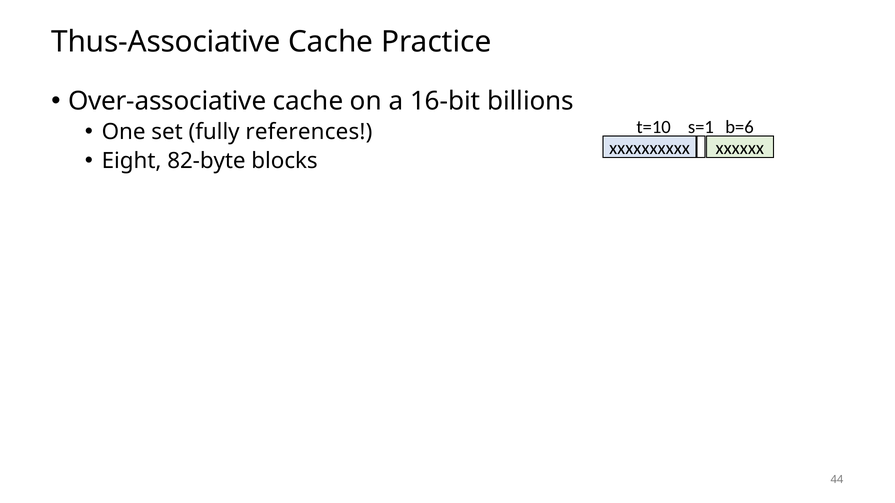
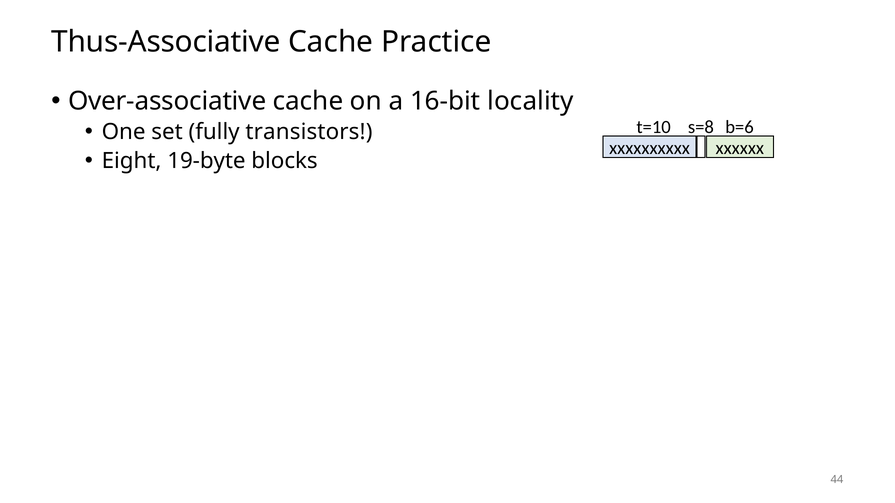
billions: billions -> locality (530, 101)
s=1: s=1 -> s=8 (701, 127)
references: references -> transistors (309, 132)
82-byte: 82-byte -> 19-byte (206, 161)
